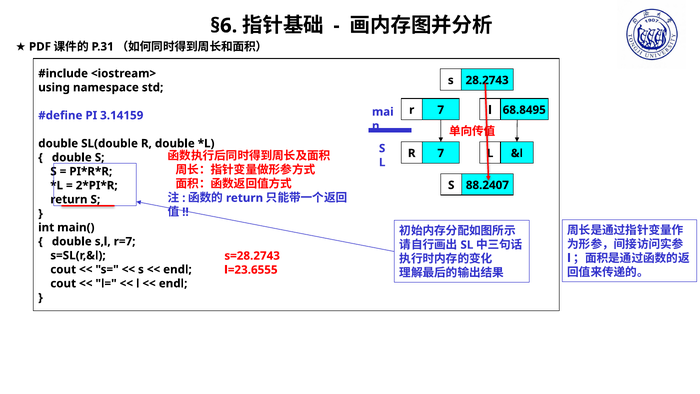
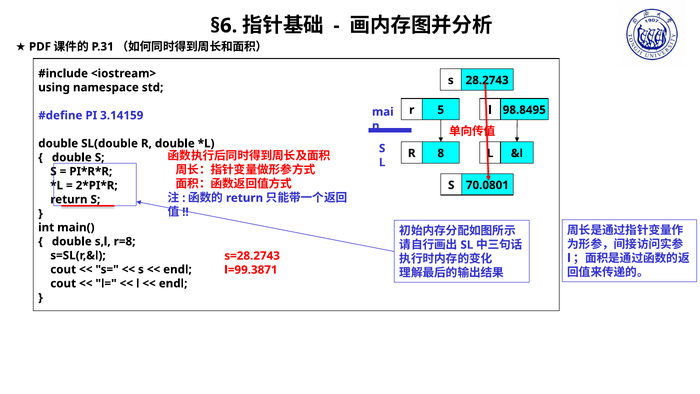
7: 7 -> 5 (441, 110)
68.8495: 68.8495 -> 98.8495 (524, 110)
7: 7 -> 8 (441, 153)
88.2407: 88.2407 -> 70.0801 (487, 185)
r=7: r=7 -> r=8 (125, 241)
l=23.6555: l=23.6555 -> l=99.3871 (251, 270)
